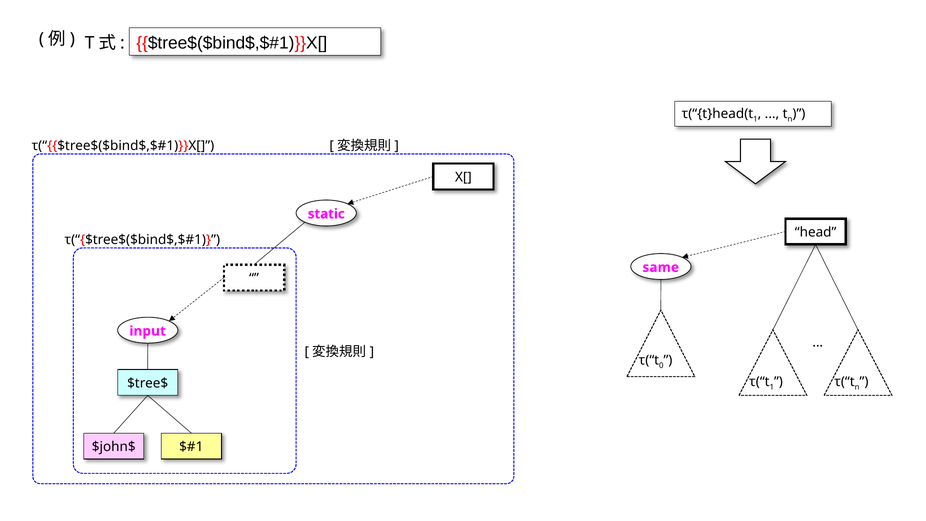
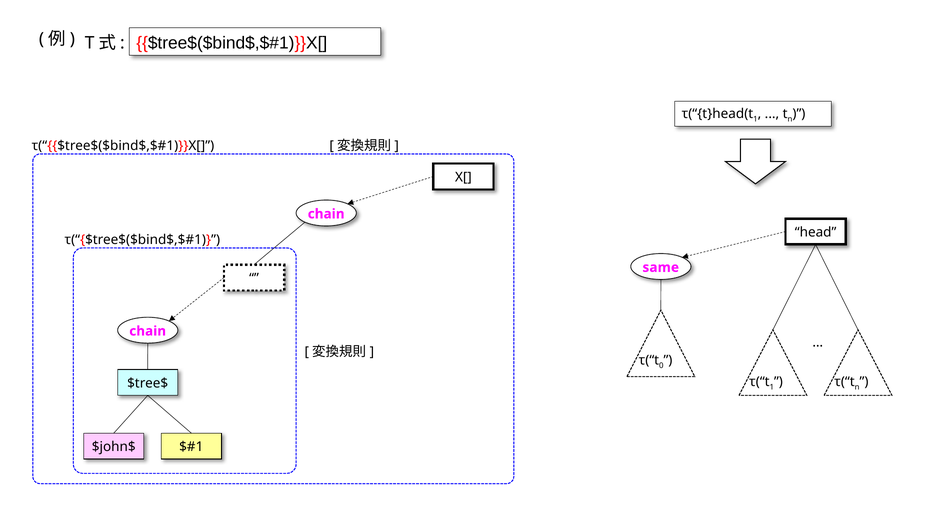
static: static -> chain (326, 214)
input: input -> chain (148, 331)
